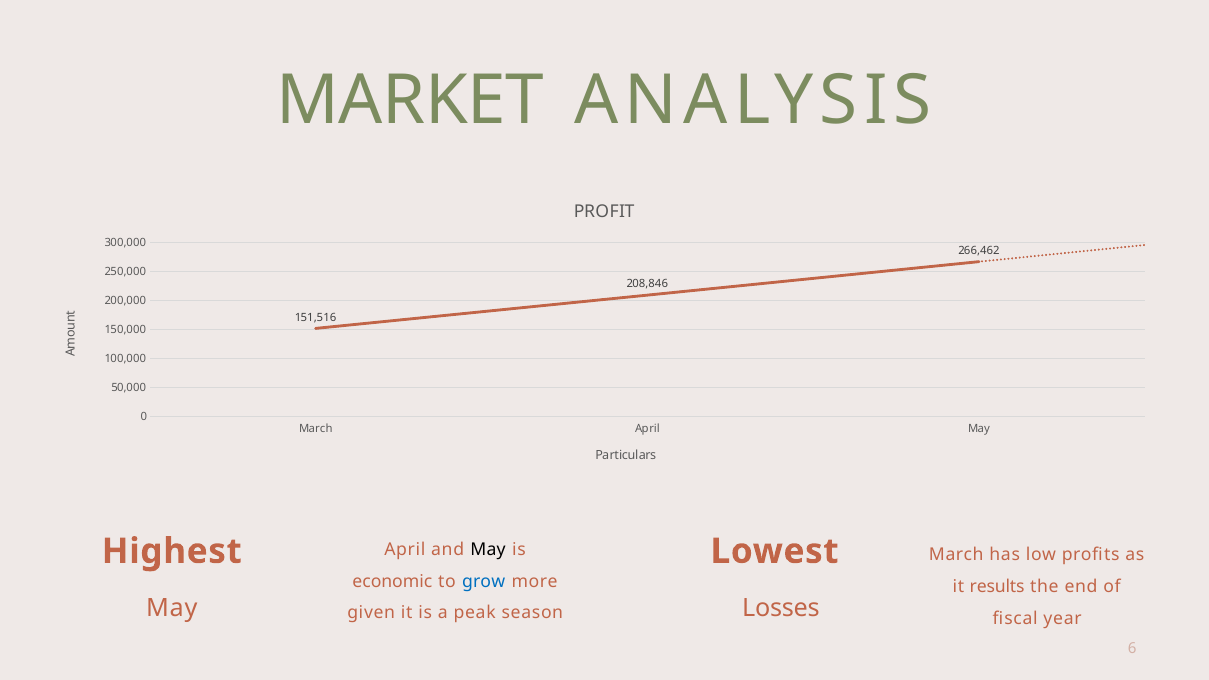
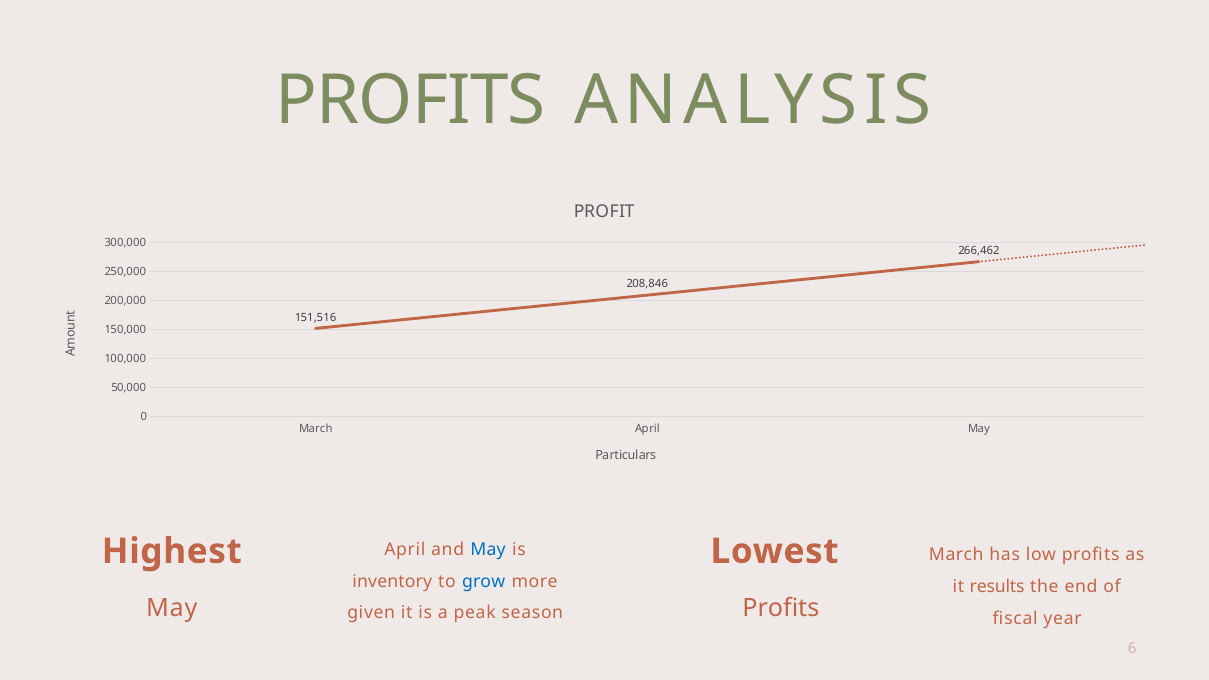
MARKET: MARKET -> PROFITS (410, 101)
May colour: black -> blue (488, 550)
economic: economic -> inventory (392, 581)
May Losses: Losses -> Profits (781, 608)
